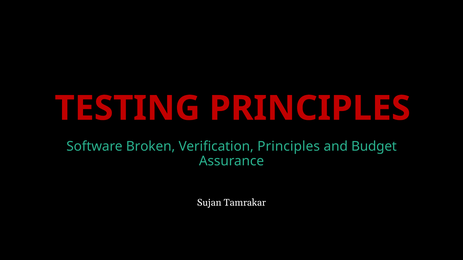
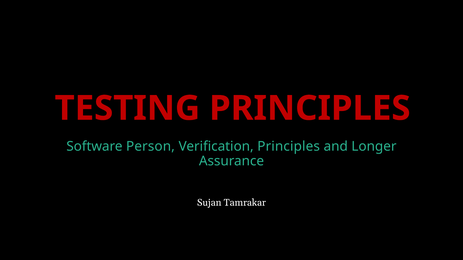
Broken: Broken -> Person (150, 147)
Budget: Budget -> Longer (374, 147)
